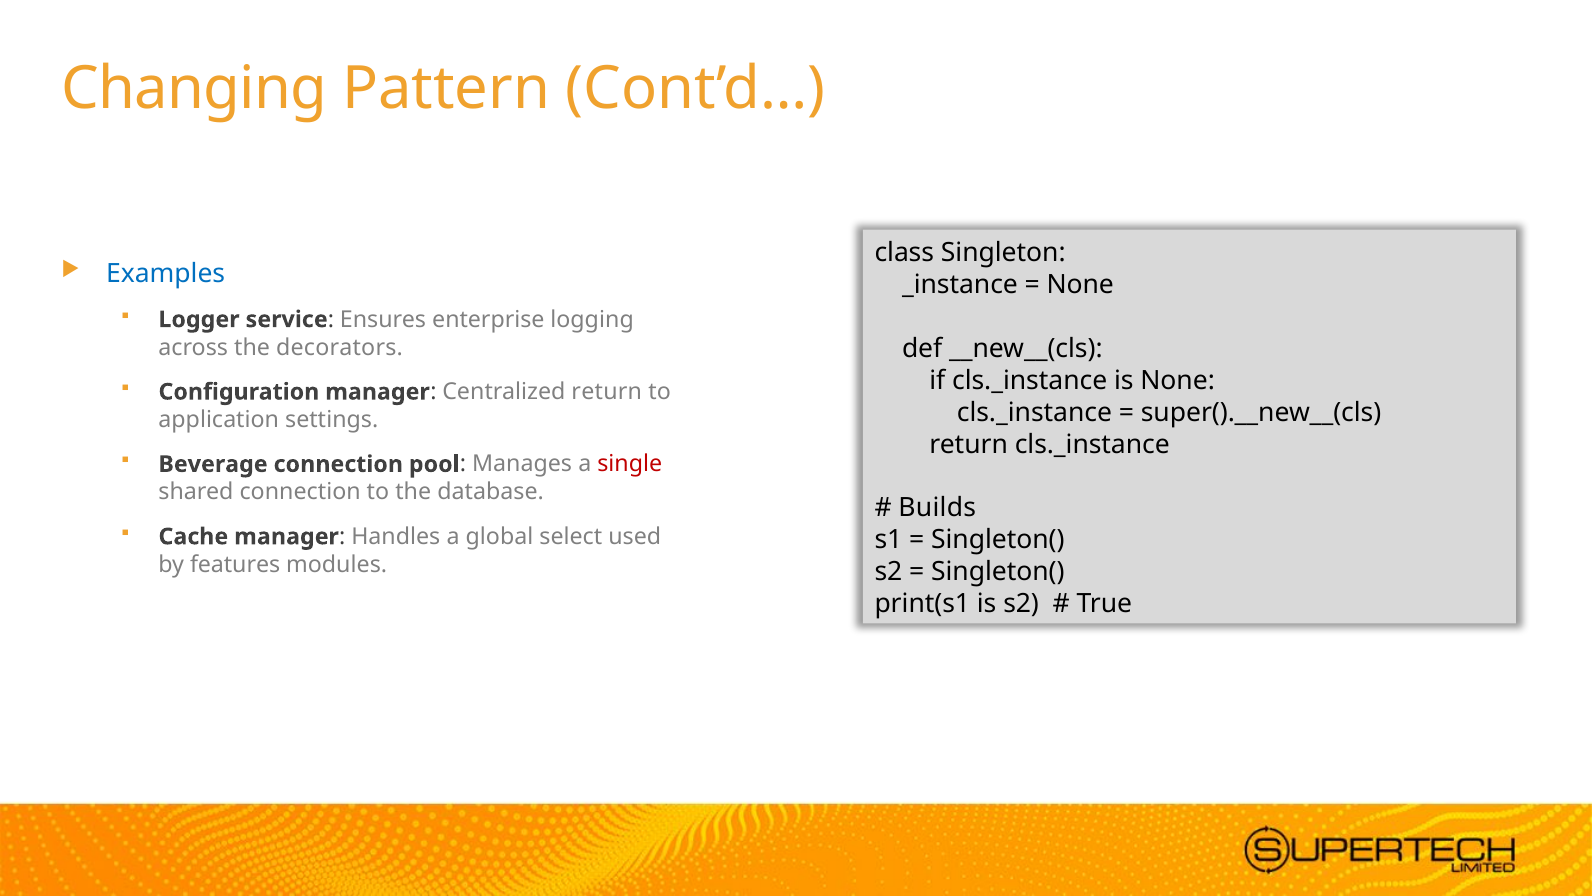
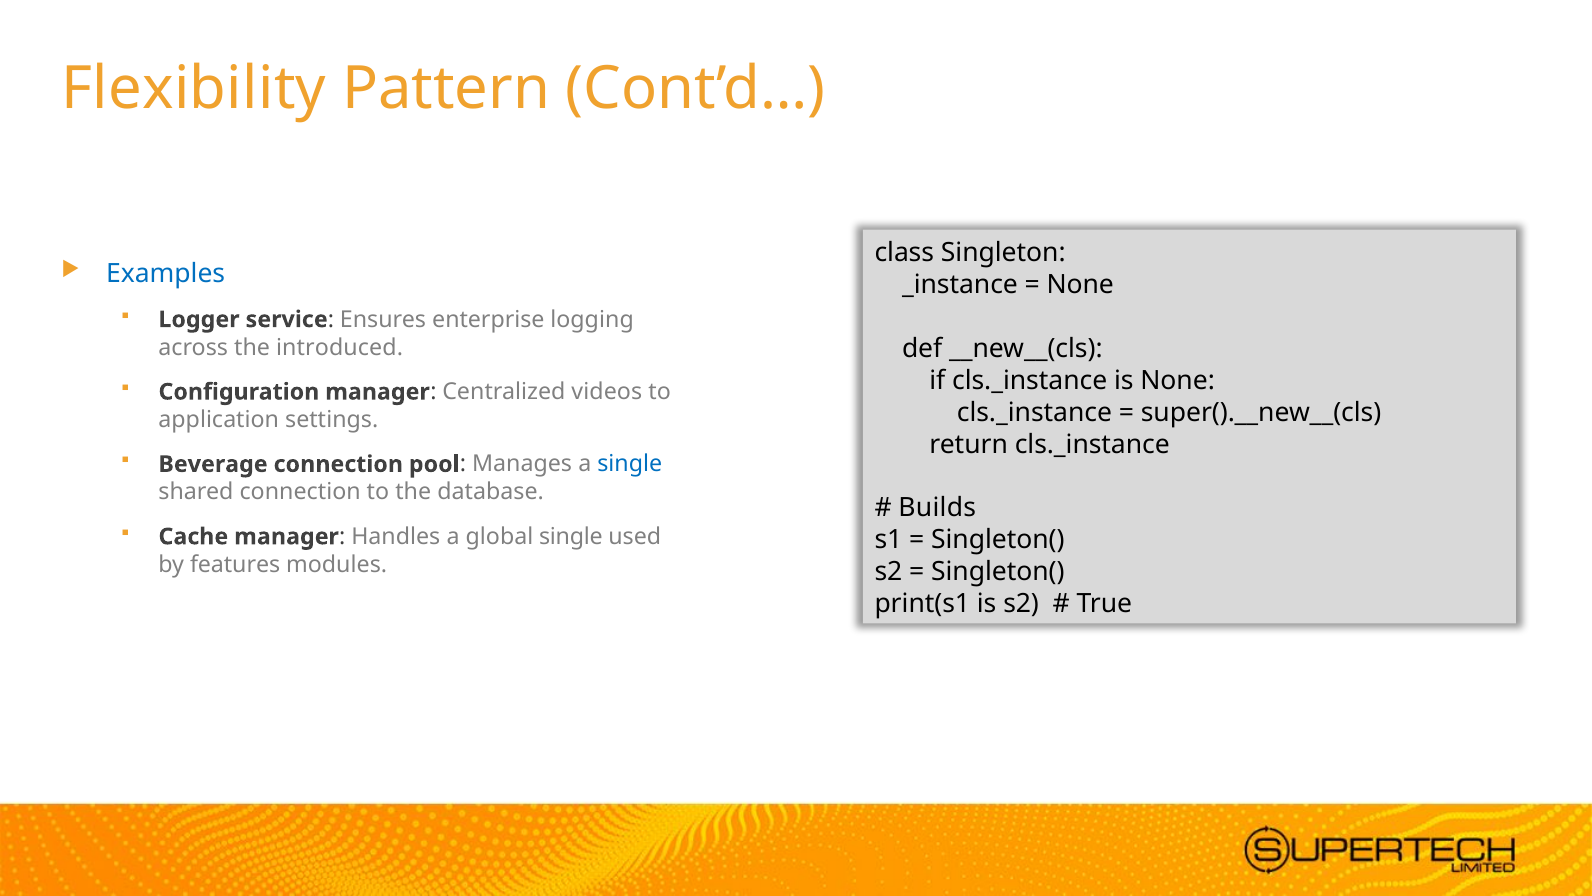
Changing: Changing -> Flexibility (194, 89)
decorators: decorators -> introduced (340, 347)
Centralized return: return -> videos (607, 392)
single colour: red -> blue (630, 464)
global select: select -> single (571, 536)
